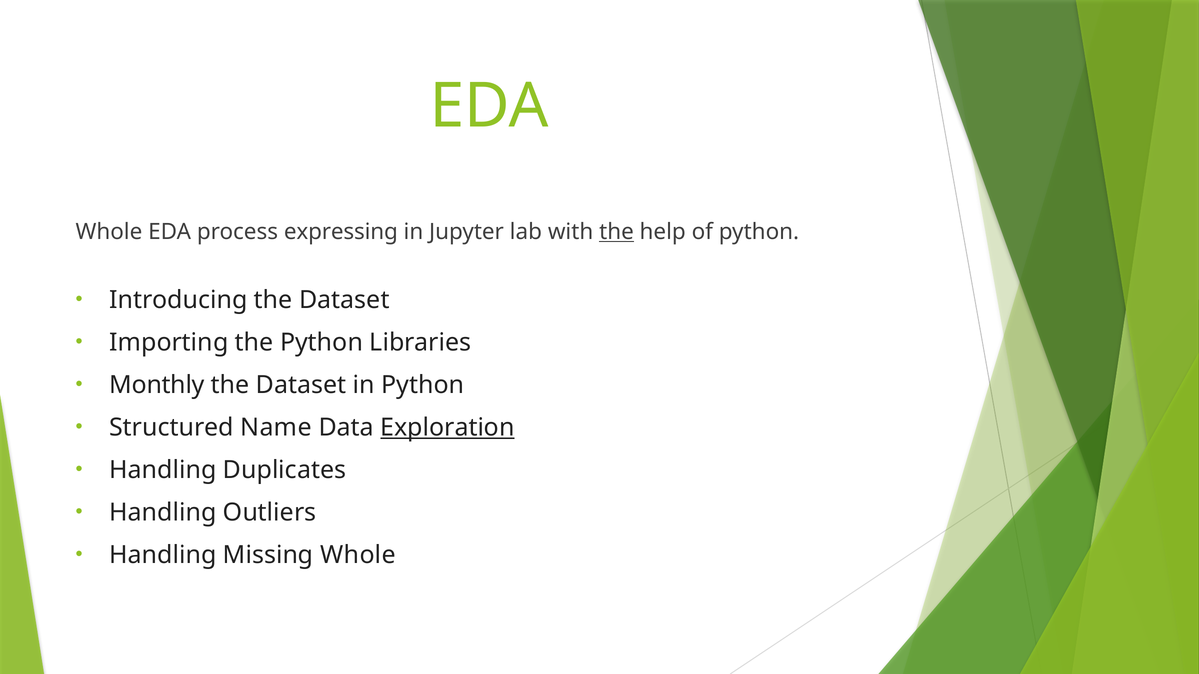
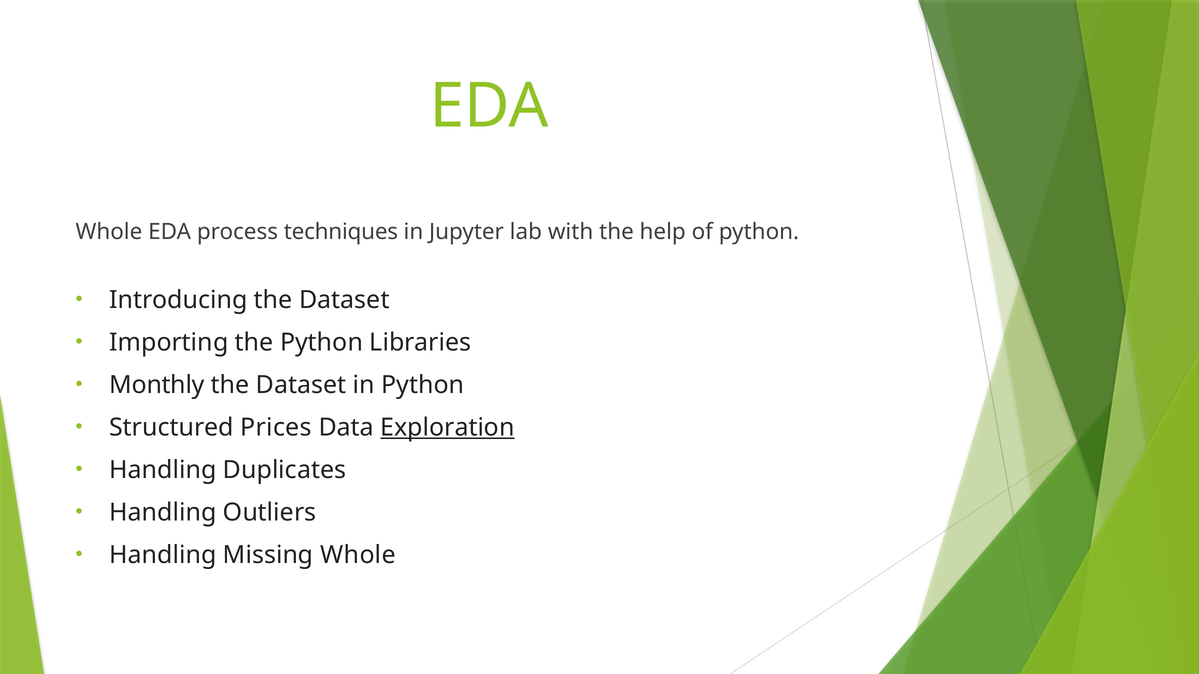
expressing: expressing -> techniques (341, 232)
the underline: present -> none (616, 232)
Name: Name -> Prices (276, 428)
